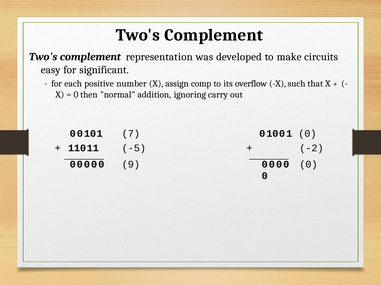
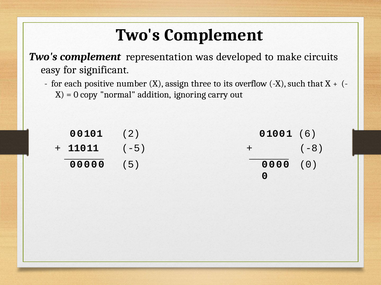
comp: comp -> three (201, 84)
then: then -> copy (89, 95)
7: 7 -> 2 (131, 134)
01001 0: 0 -> 6 (307, 134)
-2: -2 -> -8 (311, 148)
9: 9 -> 5 (131, 165)
